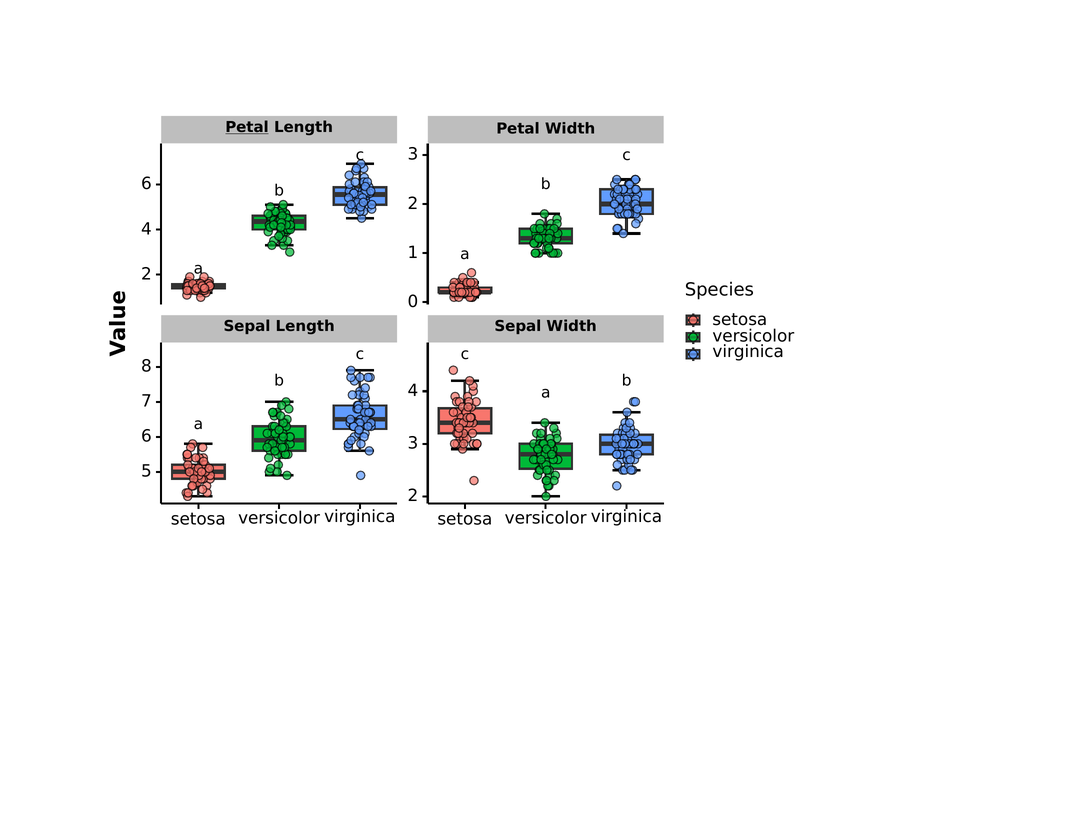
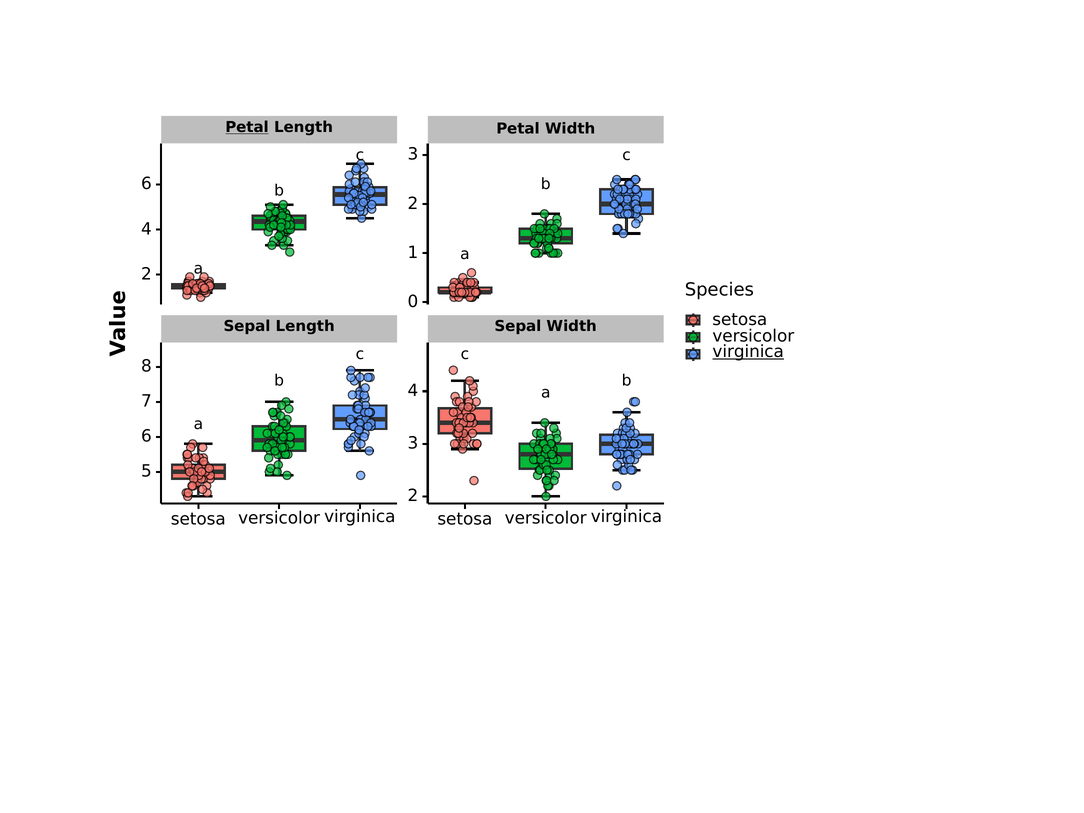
virginica underline: none -> present (748, 352)
